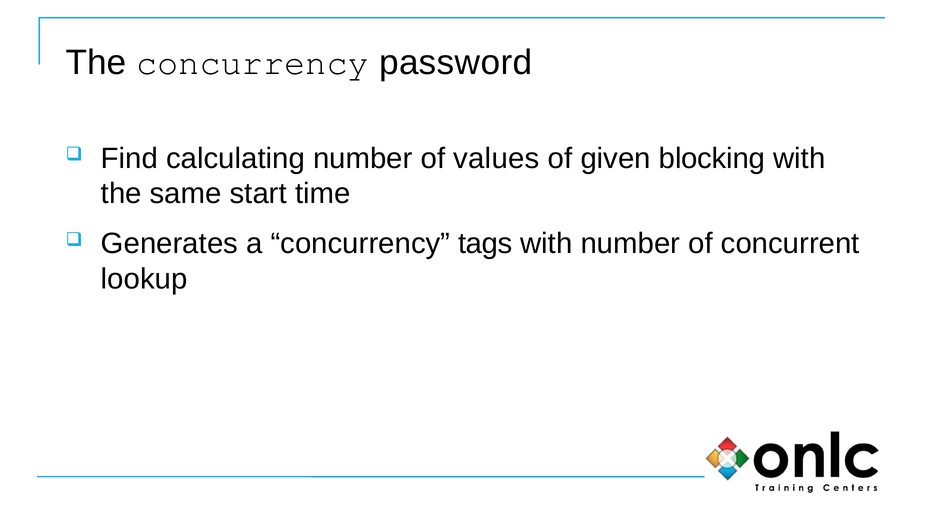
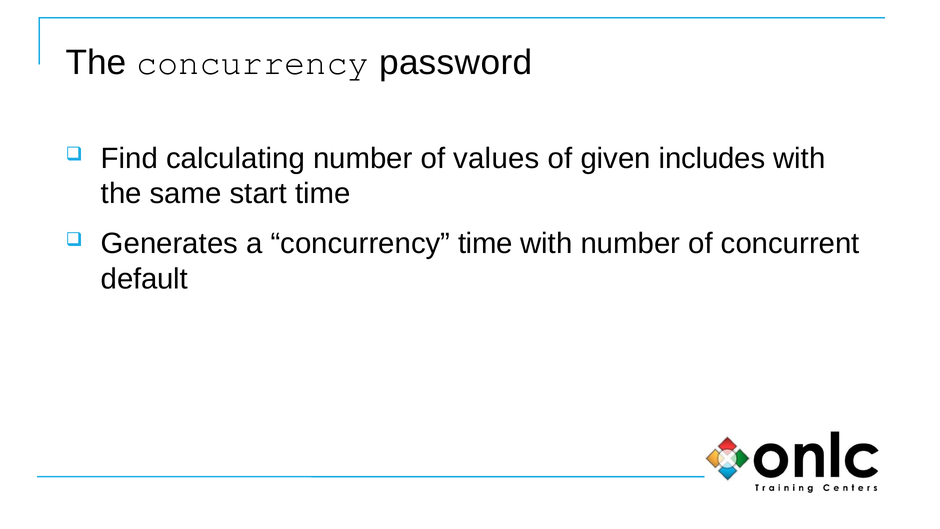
blocking: blocking -> includes (712, 158)
concurrency tags: tags -> time (485, 243)
lookup: lookup -> default (144, 279)
